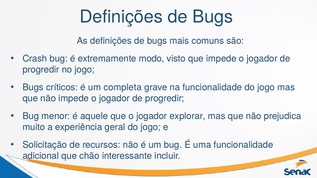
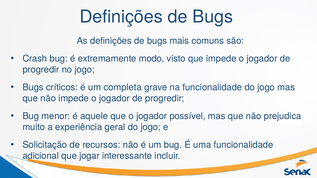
explorar: explorar -> possível (188, 116)
chão: chão -> jogar (90, 156)
